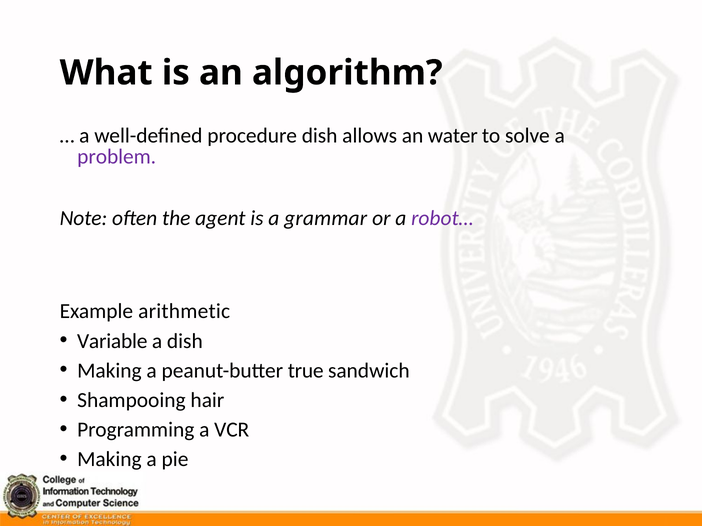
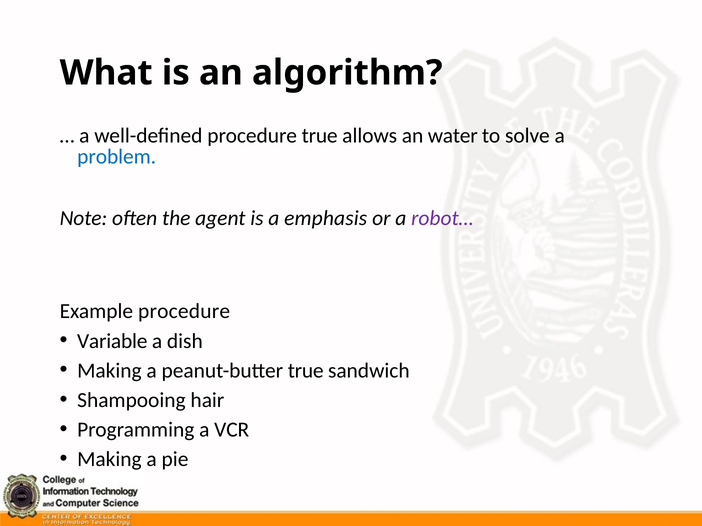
procedure dish: dish -> true (320, 136)
problem colour: purple -> blue (117, 157)
grammar: grammar -> emphasis (326, 218)
Example arithmetic: arithmetic -> procedure (184, 312)
